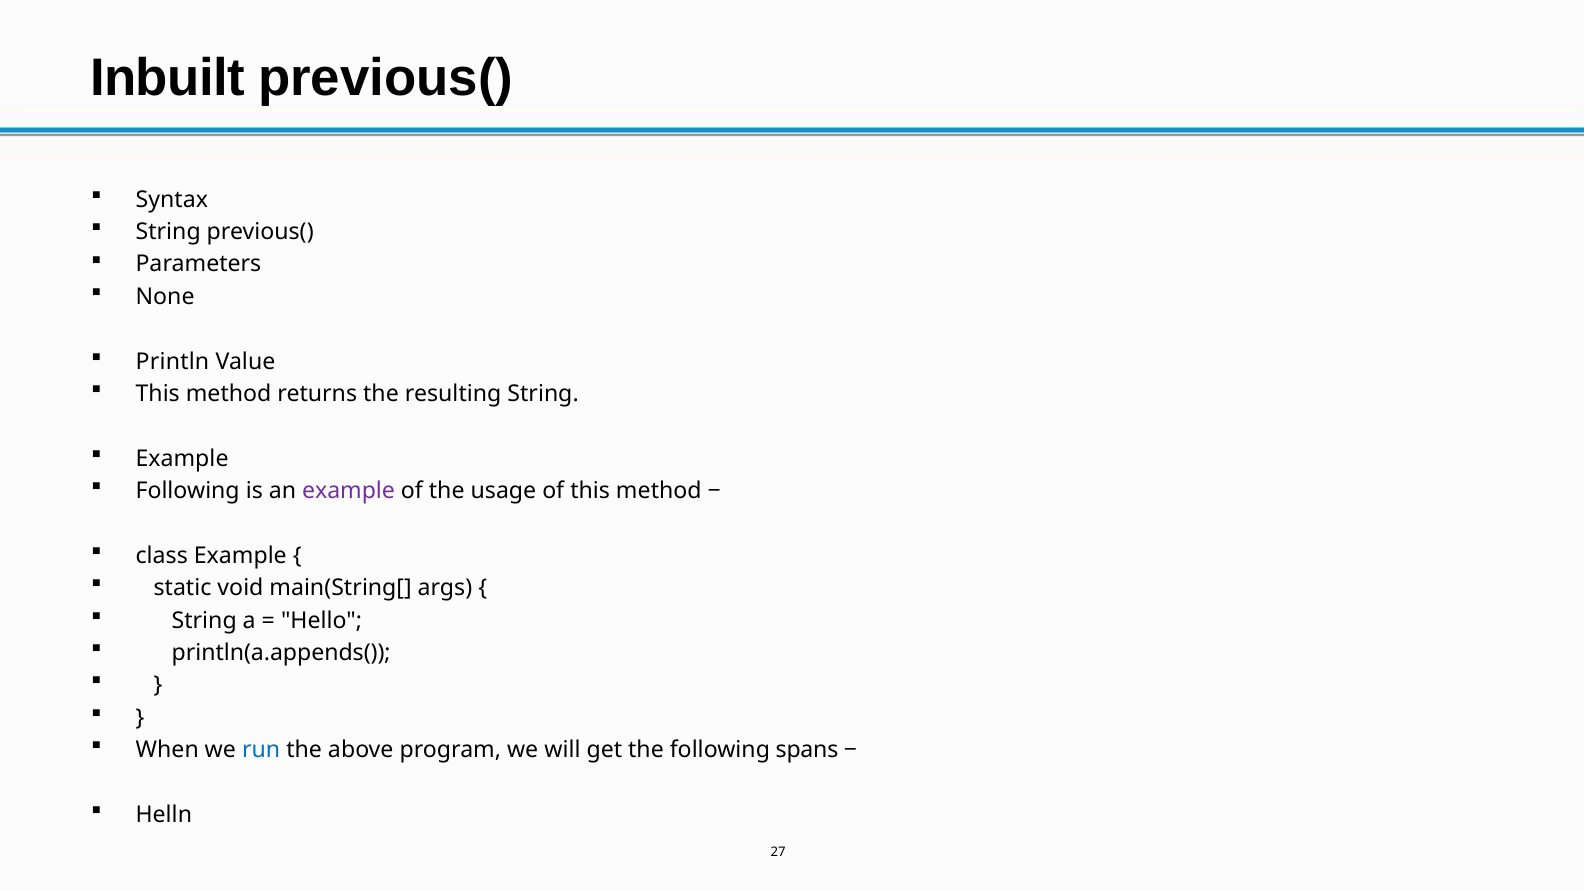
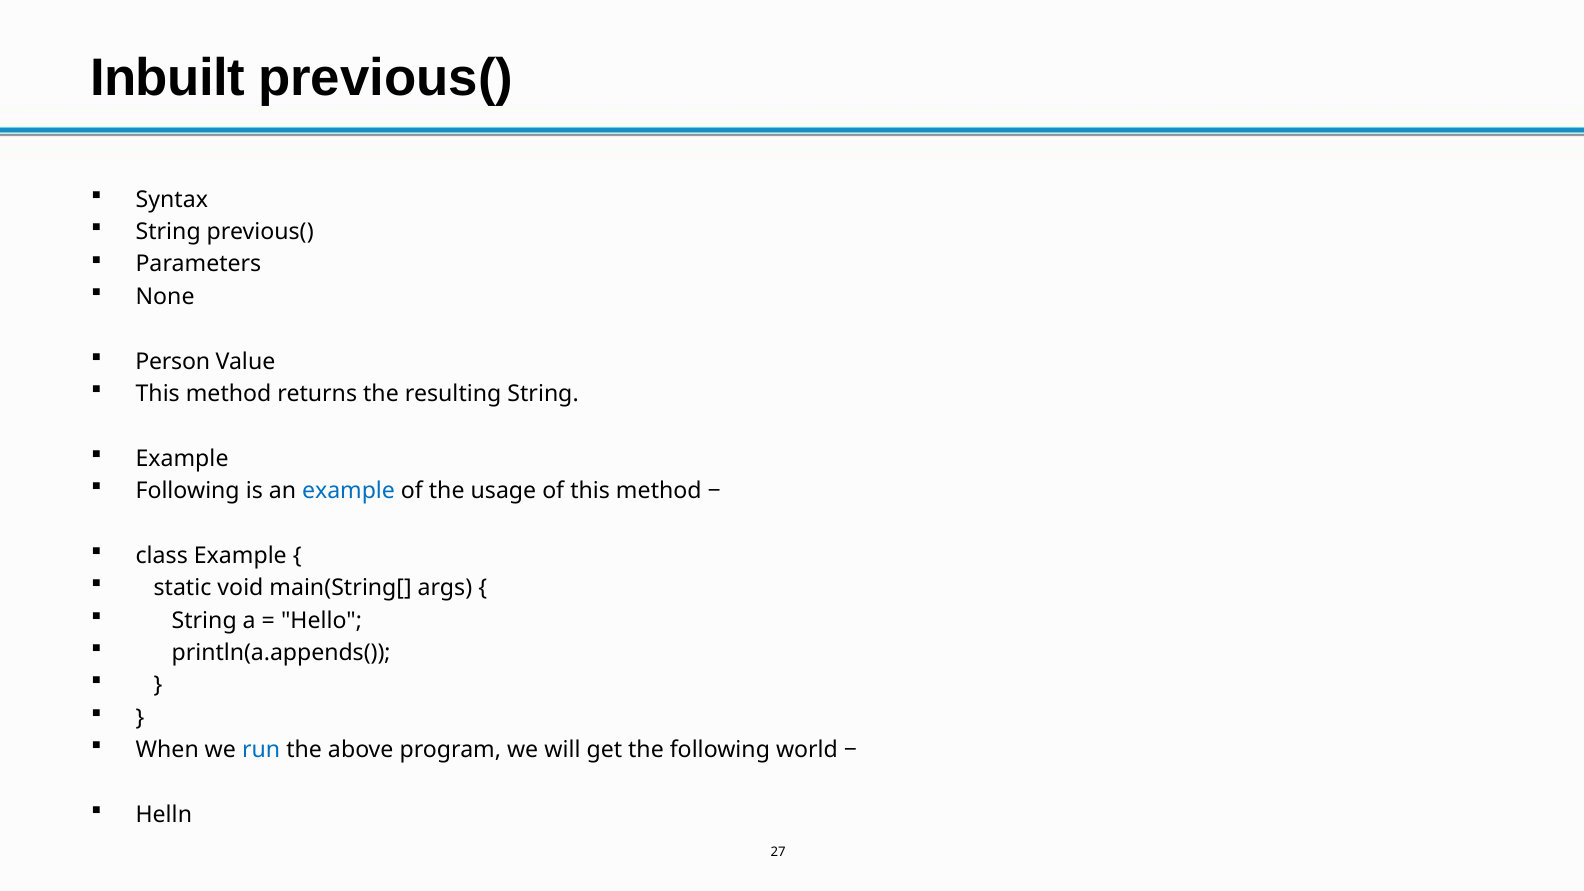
Println: Println -> Person (173, 361)
example colour: purple -> blue (349, 491)
spans: spans -> world (807, 750)
